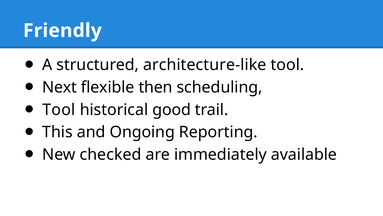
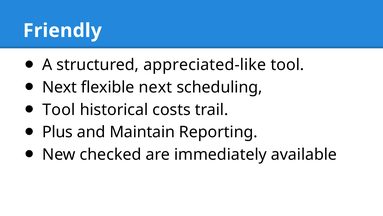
architecture-like: architecture-like -> appreciated-like (205, 65)
flexible then: then -> next (155, 87)
good: good -> costs (172, 109)
This: This -> Plus (57, 132)
Ongoing: Ongoing -> Maintain (142, 132)
